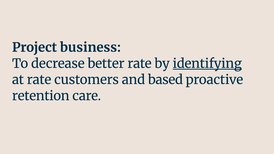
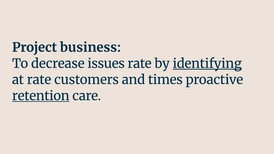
better: better -> issues (106, 64)
based: based -> times (165, 80)
retention underline: none -> present (41, 96)
